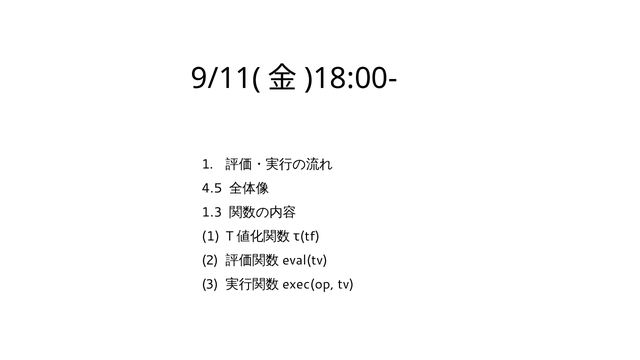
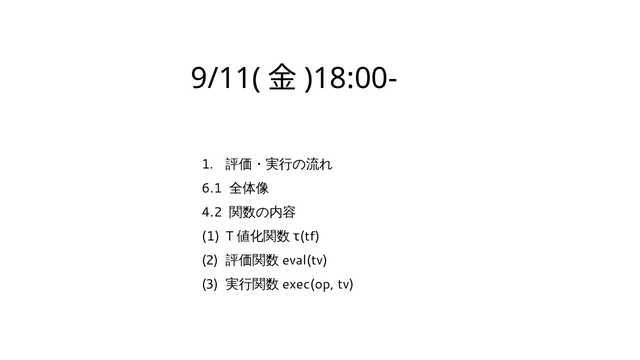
4.5: 4.5 -> 6.1 (212, 188)
1.3: 1.3 -> 4.2 (212, 212)
